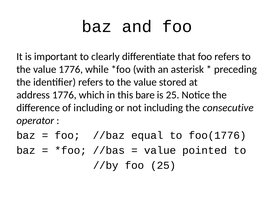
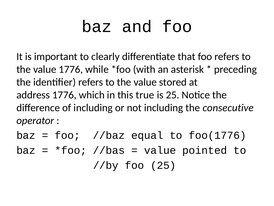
bare: bare -> true (145, 95)
